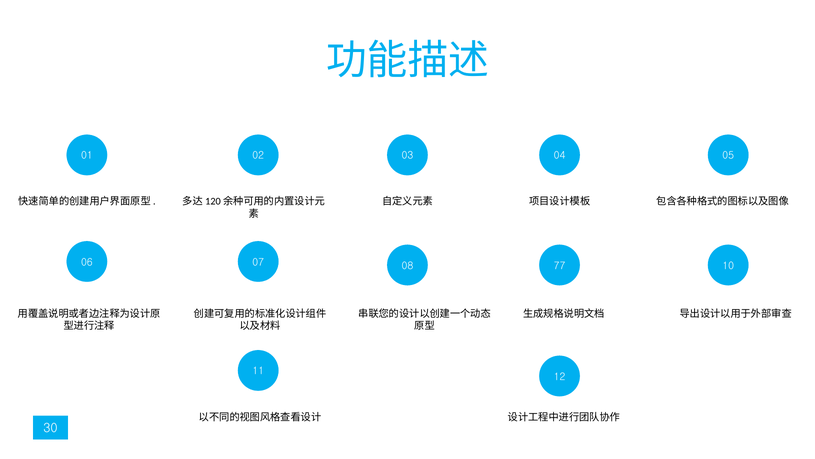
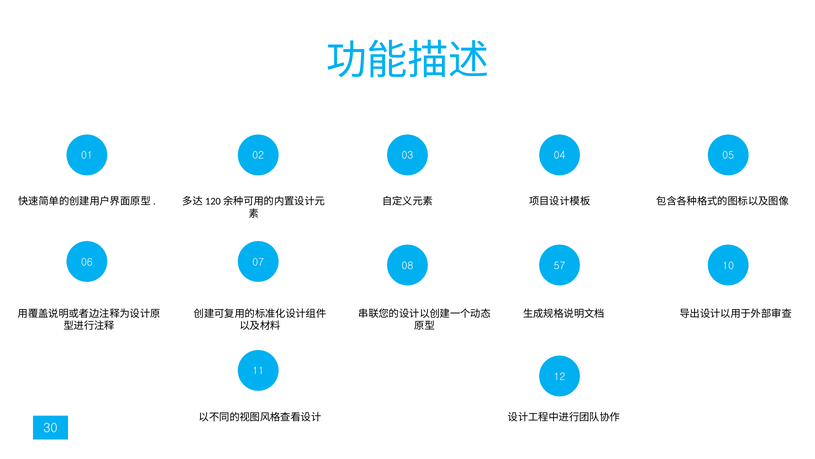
77: 77 -> 57 (560, 265)
